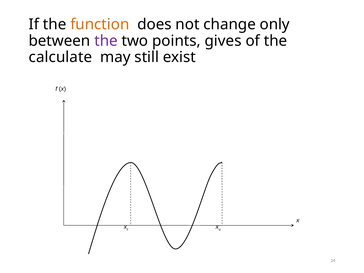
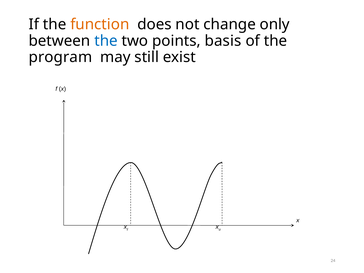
the colour: purple -> blue (106, 41)
gives: gives -> basis (223, 41)
calculate: calculate -> program (60, 57)
